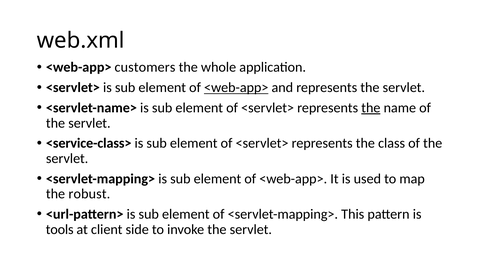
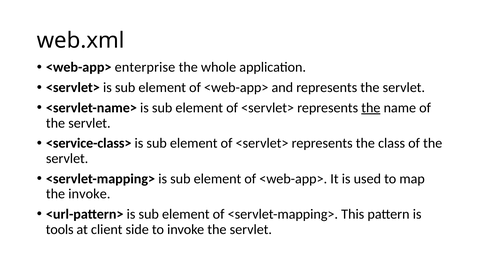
customers: customers -> enterprise (145, 67)
<web-app> underline: present -> none (236, 88)
the robust: robust -> invoke (89, 194)
